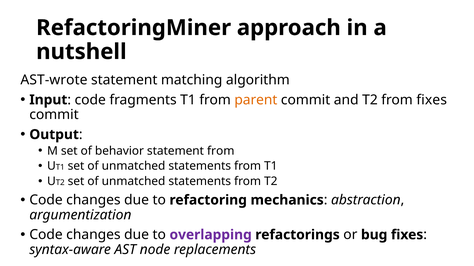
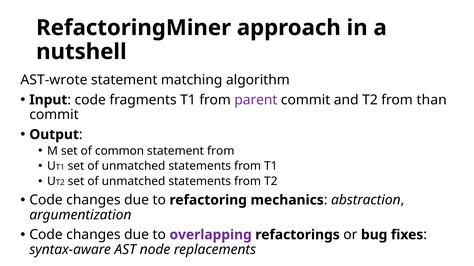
parent colour: orange -> purple (256, 100)
from fixes: fixes -> than (432, 100)
behavior: behavior -> common (120, 151)
